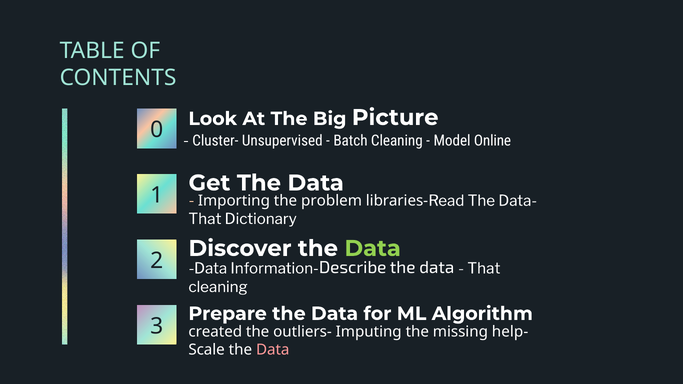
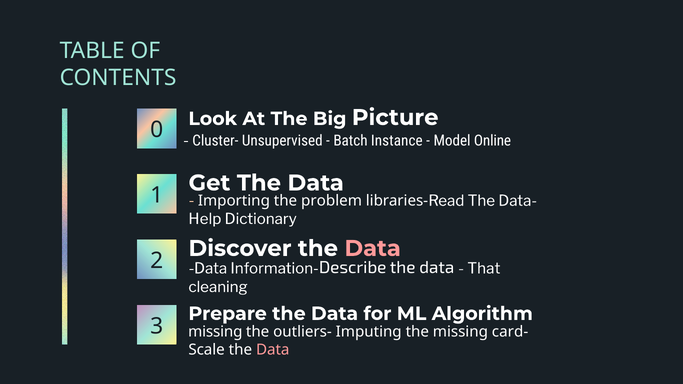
Batch Cleaning: Cleaning -> Instance (397, 141)
That: That -> Help (205, 219)
Data colour: light green -> pink (373, 249)
created: created -> missing (215, 332)
help-: help- -> card- (510, 332)
